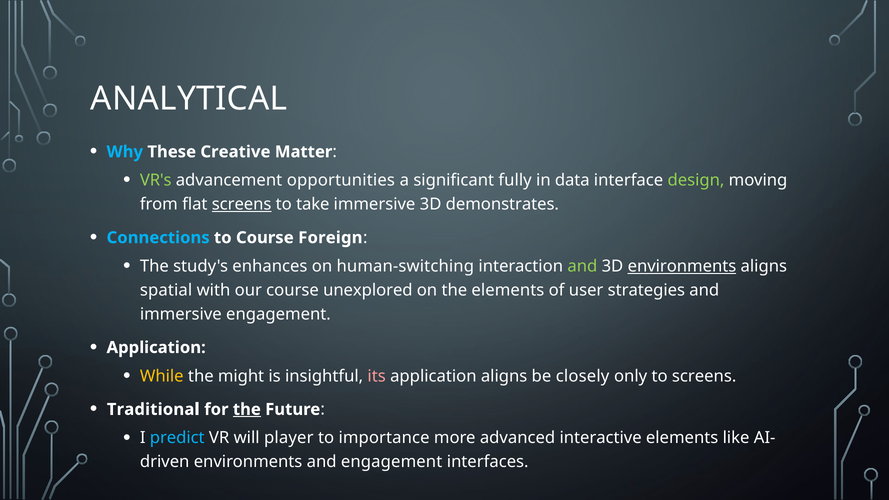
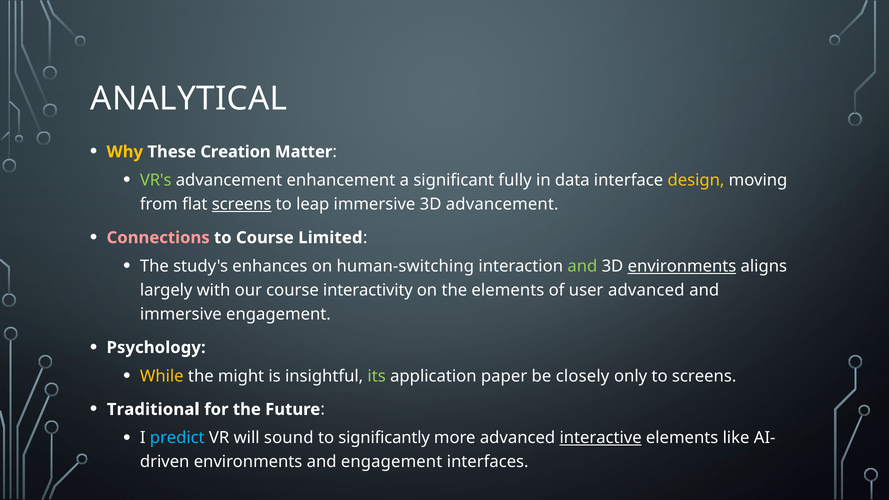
Why colour: light blue -> yellow (125, 152)
Creative: Creative -> Creation (236, 152)
opportunities: opportunities -> enhancement (341, 180)
design colour: light green -> yellow (696, 180)
take: take -> leap (313, 204)
3D demonstrates: demonstrates -> advancement (502, 204)
Connections colour: light blue -> pink (158, 238)
Foreign: Foreign -> Limited (330, 238)
spatial: spatial -> largely (166, 290)
unexplored: unexplored -> interactivity (368, 290)
user strategies: strategies -> advanced (646, 290)
Application: Application -> Psychology (156, 348)
its colour: pink -> light green (377, 376)
application aligns: aligns -> paper (504, 376)
the underline: present -> none (247, 409)
player: player -> sound (289, 438)
importance: importance -> significantly (384, 438)
interactive underline: none -> present (601, 438)
